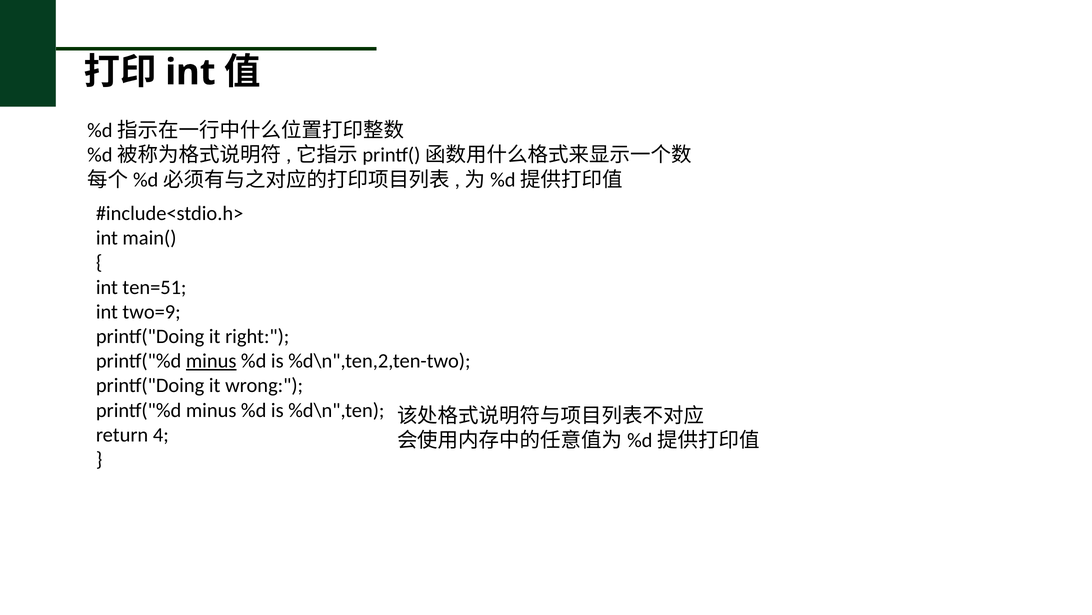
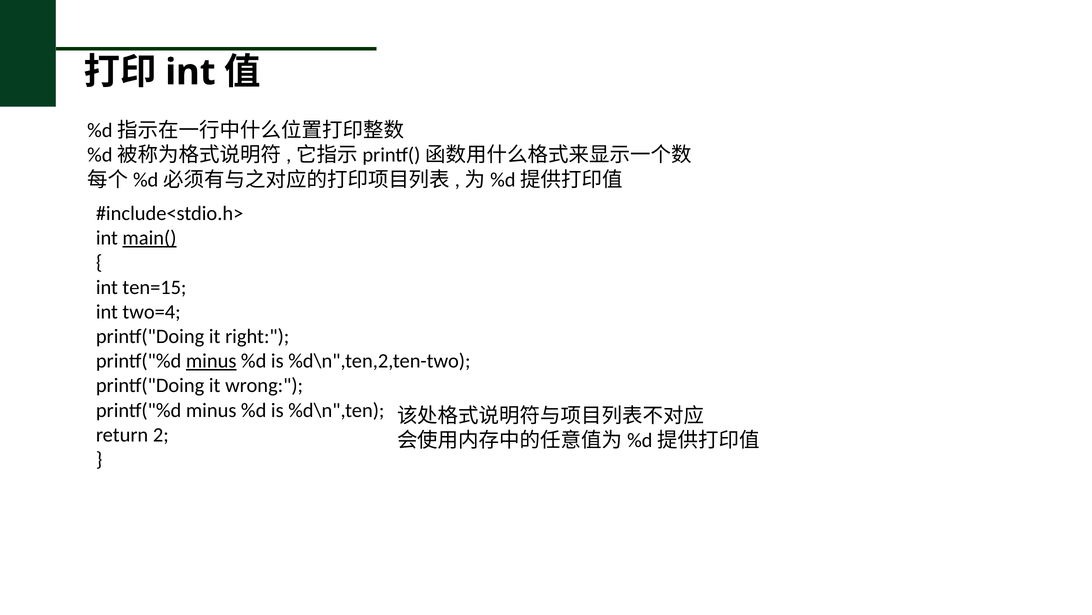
main( underline: none -> present (150, 238)
ten=51: ten=51 -> ten=15 (154, 287)
two=9: two=9 -> two=4 (152, 311)
4: 4 -> 2 (161, 434)
